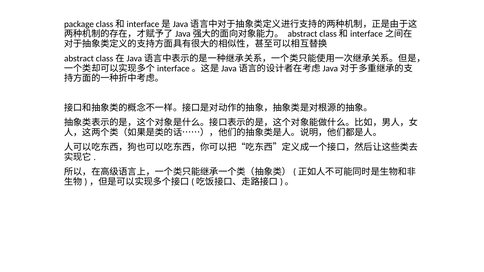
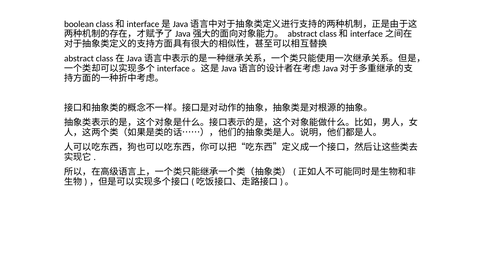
package: package -> boolean (79, 24)
